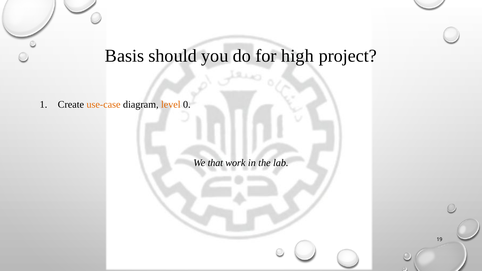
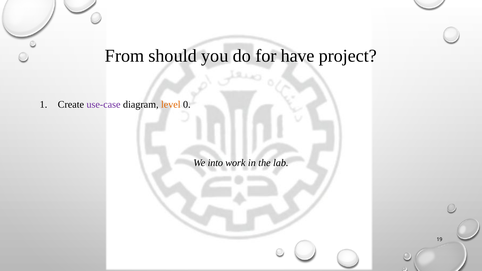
Basis: Basis -> From (125, 56)
high: high -> have (298, 56)
use-case colour: orange -> purple (104, 105)
that: that -> into (215, 163)
